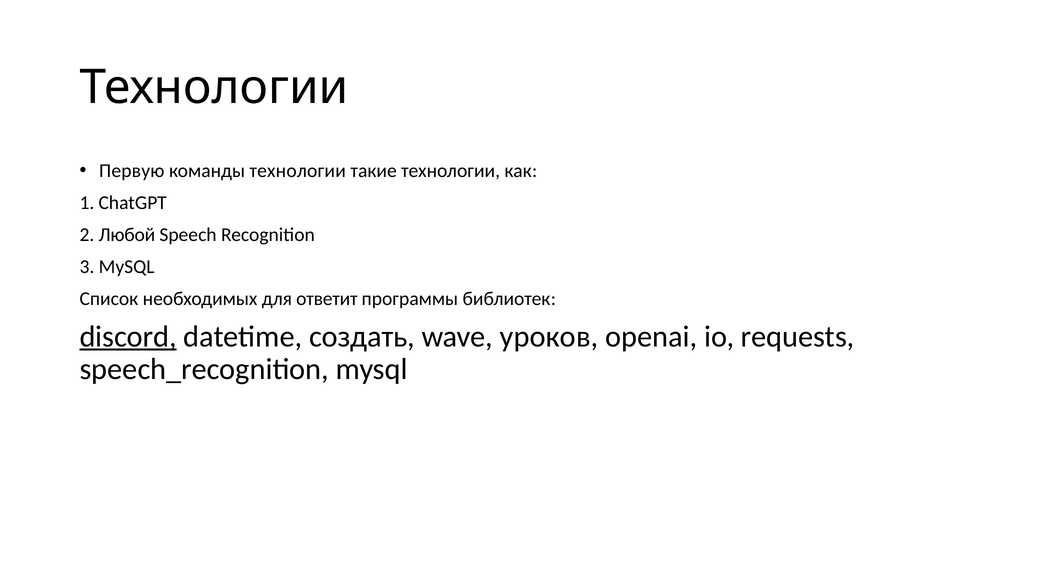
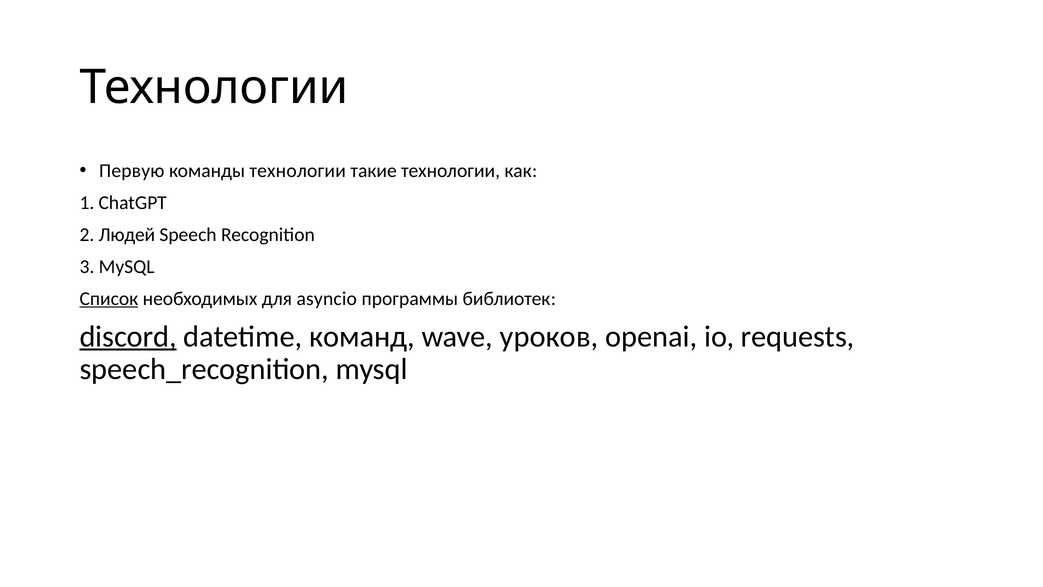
Любой: Любой -> Людей (127, 235)
Список underline: none -> present (109, 299)
ответит: ответит -> asyncio (327, 299)
создать: создать -> команд (362, 336)
